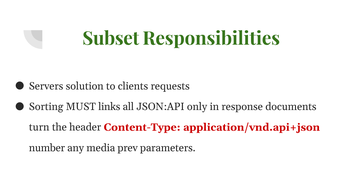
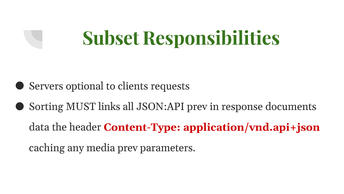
solution: solution -> optional (85, 86)
JSON:API only: only -> prev (197, 106)
turn: turn -> data (39, 127)
number: number -> caching (47, 147)
